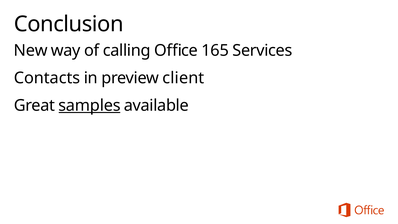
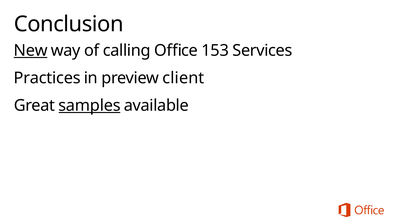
New underline: none -> present (31, 50)
165: 165 -> 153 (215, 50)
Contacts: Contacts -> Practices (47, 78)
